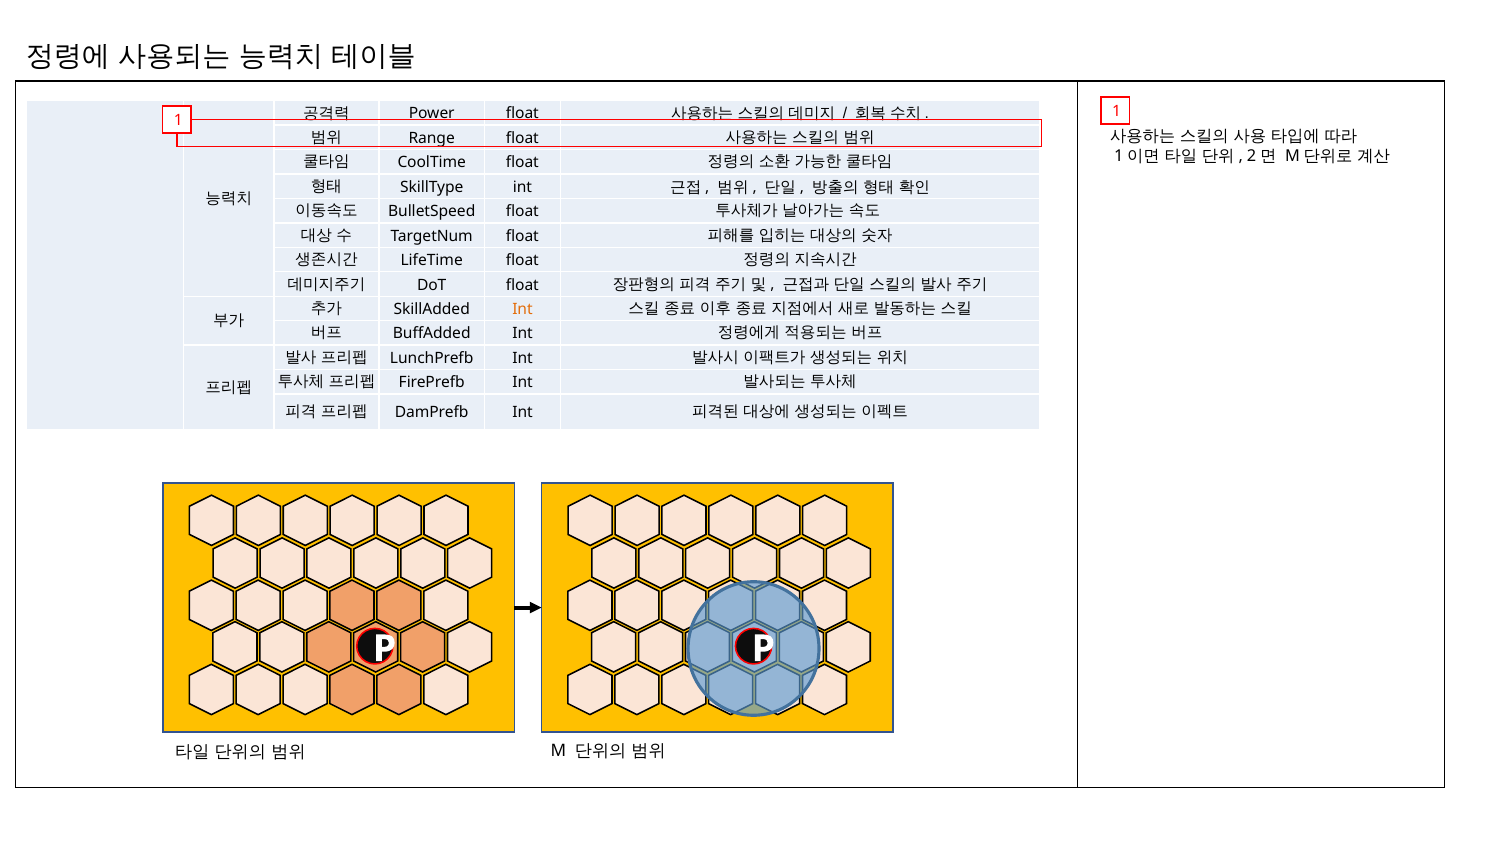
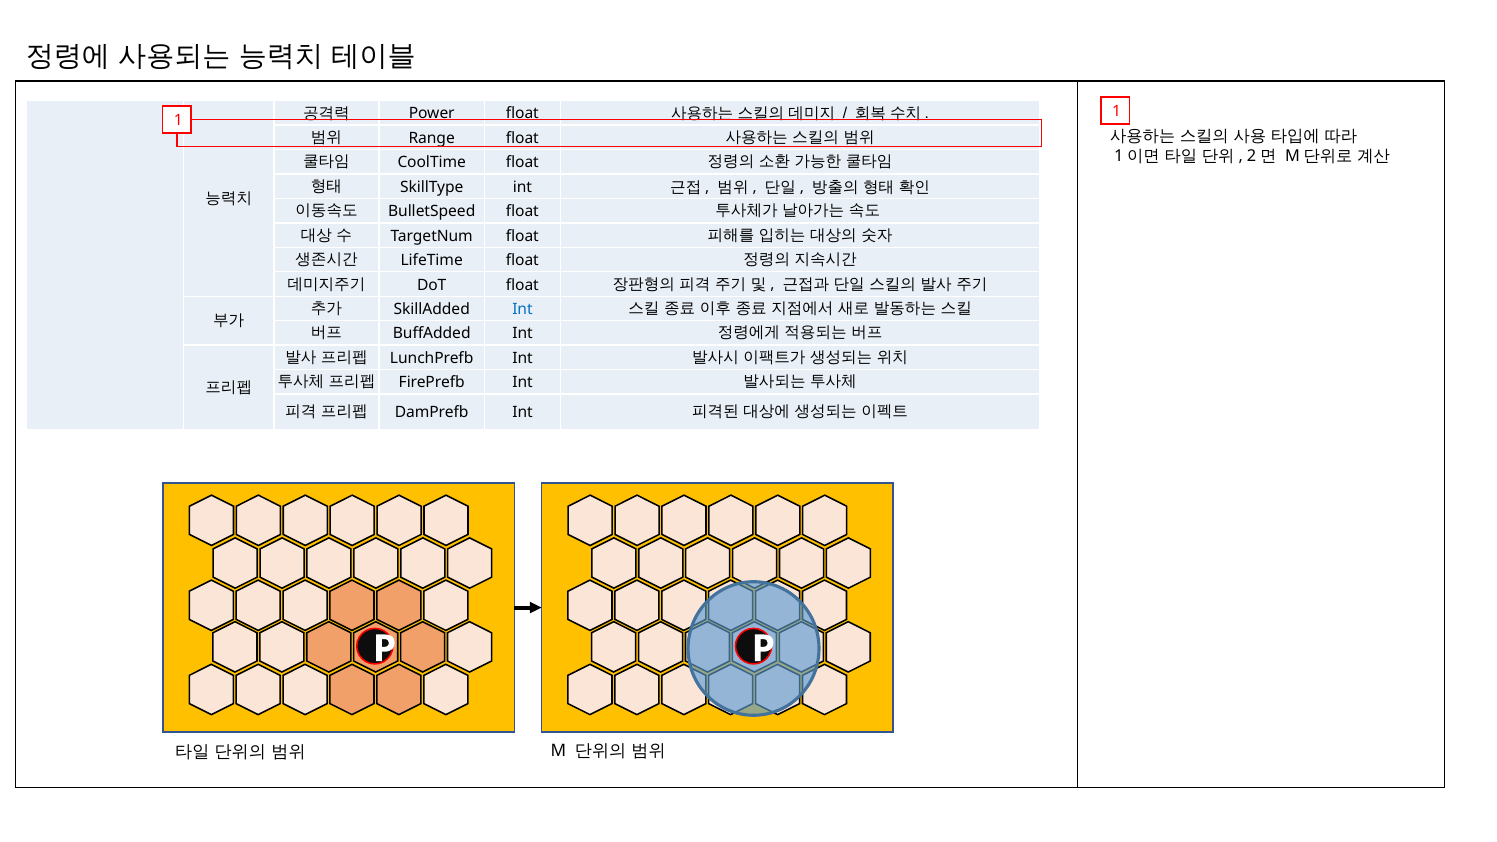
Int colour: orange -> blue (522, 309)
